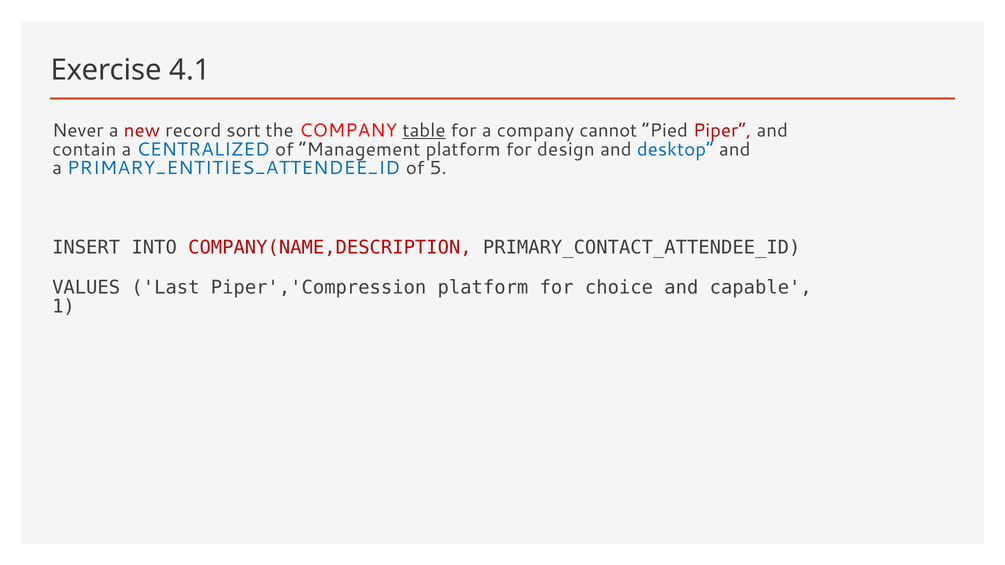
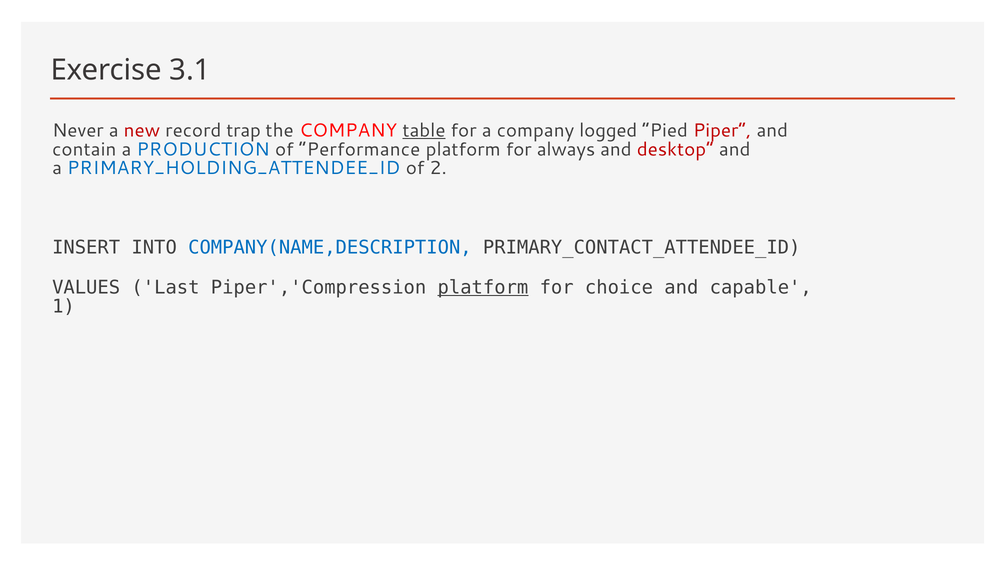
4.1: 4.1 -> 3.1 (190, 70)
sort: sort -> trap (244, 131)
cannot: cannot -> logged (608, 131)
CENTRALIZED: CENTRALIZED -> PRODUCTION (203, 149)
Management: Management -> Performance (360, 149)
design: design -> always (566, 149)
desktop colour: blue -> red (675, 149)
PRIMARY_ENTITIES_ATTENDEE_ID: PRIMARY_ENTITIES_ATTENDEE_ID -> PRIMARY_HOLDING_ATTENDEE_ID (234, 168)
5: 5 -> 2 (438, 168)
COMPANY(NAME,DESCRIPTION colour: red -> blue (330, 248)
platform underline: none -> present (483, 288)
